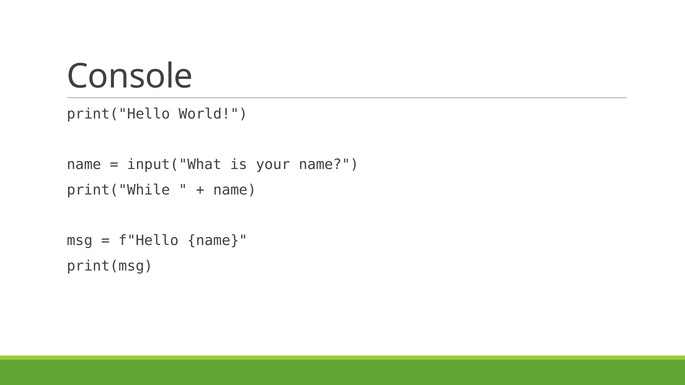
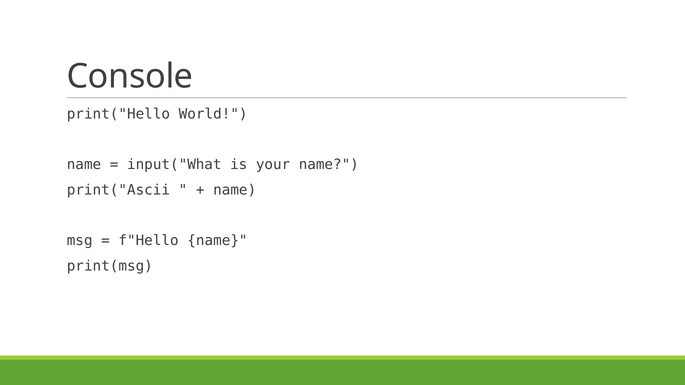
print("While: print("While -> print("Ascii (118, 190)
